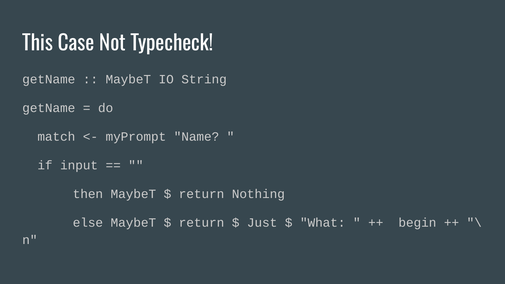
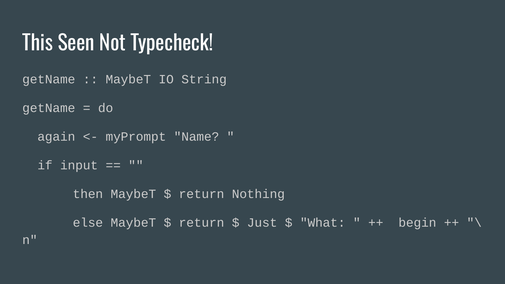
Case: Case -> Seen (76, 44)
match: match -> again (56, 137)
